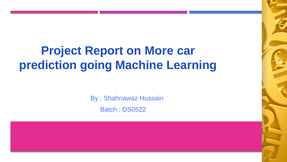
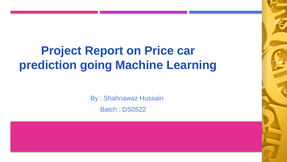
More: More -> Price (159, 50)
